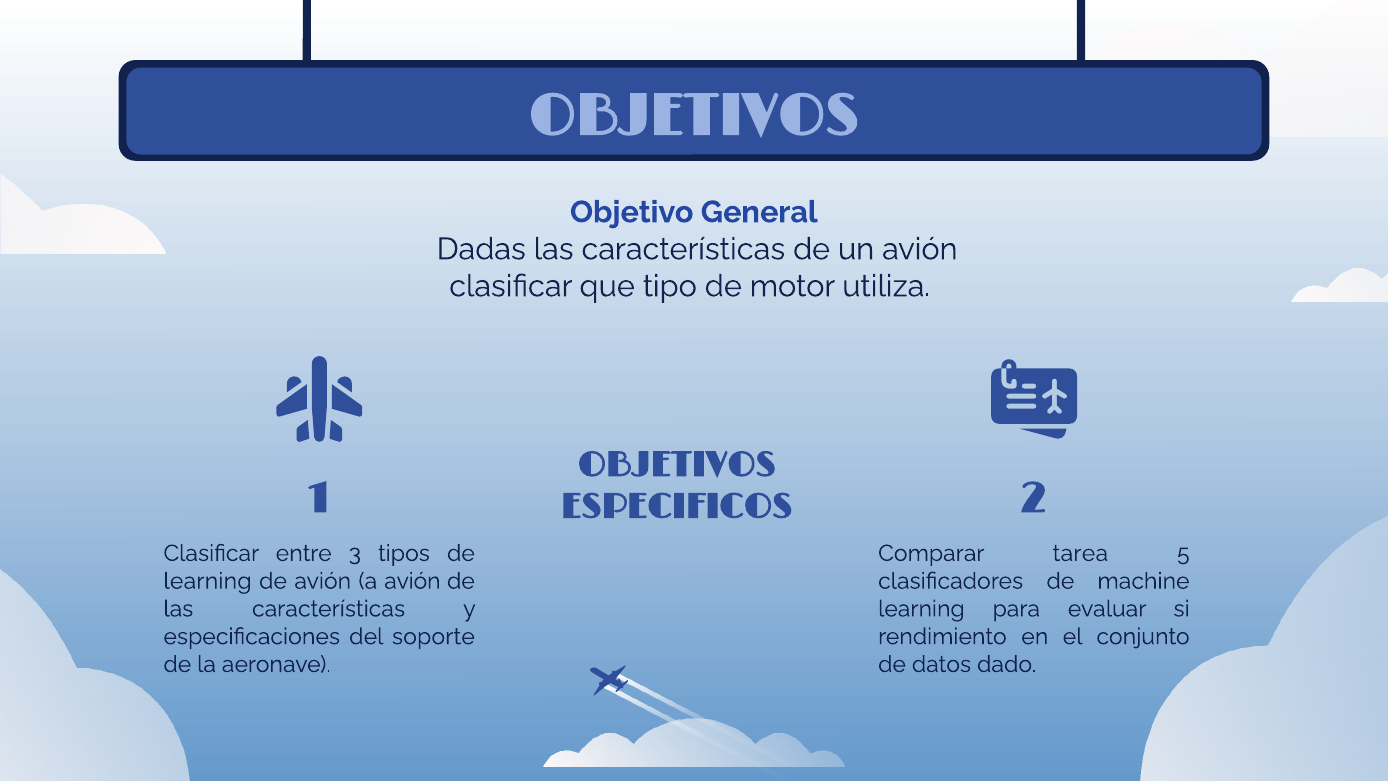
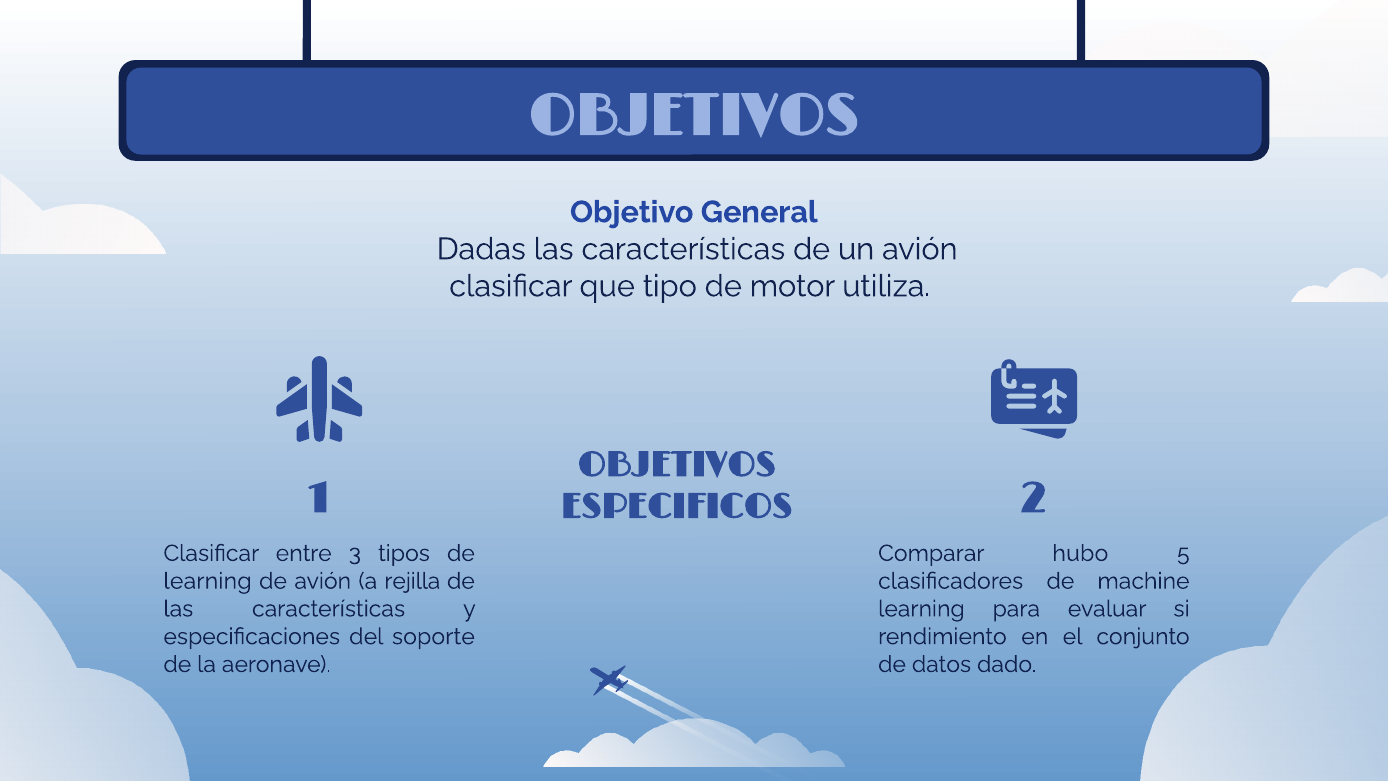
tarea: tarea -> hubo (1080, 553)
a avión: avión -> rejilla (412, 581)
